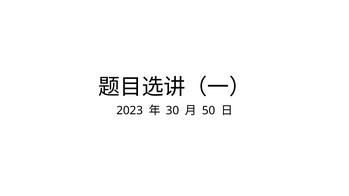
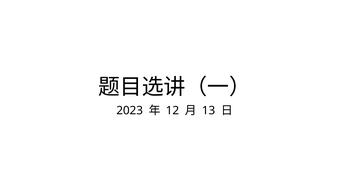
30: 30 -> 12 (172, 111)
50: 50 -> 13 (209, 111)
